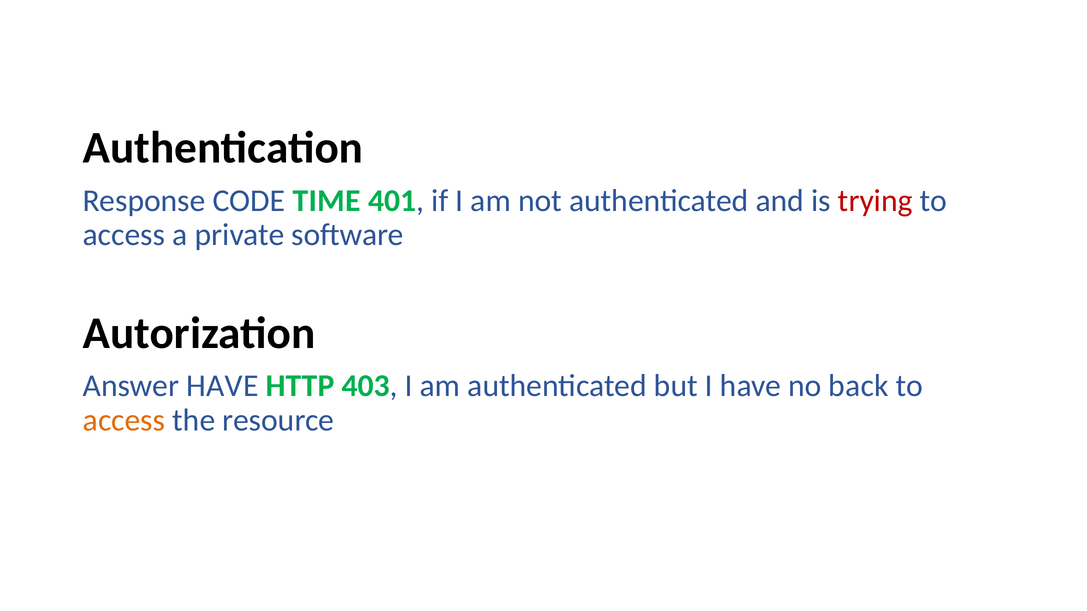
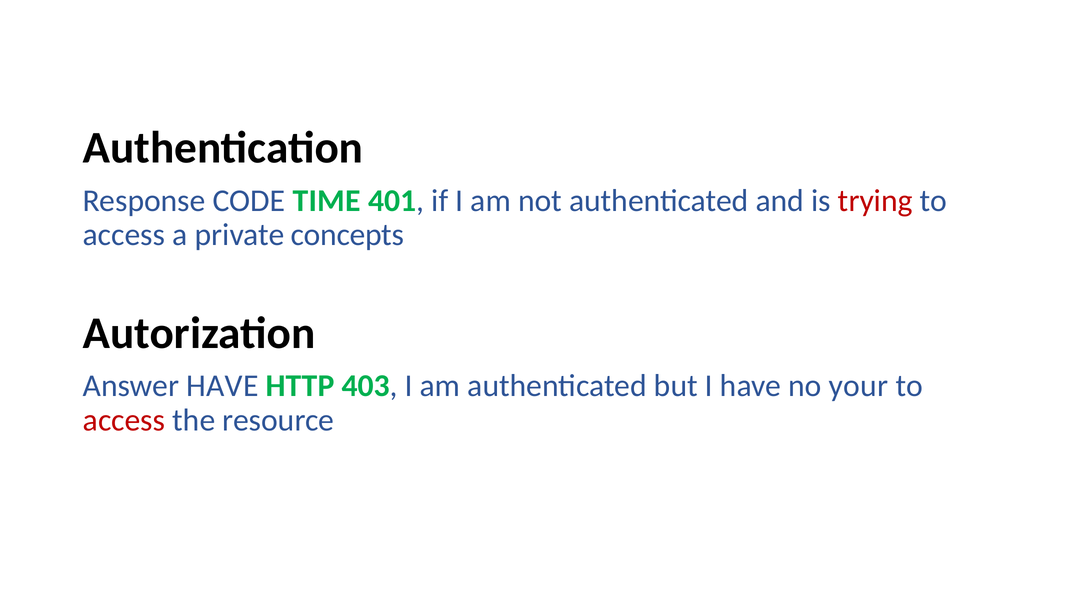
software: software -> concepts (348, 235)
back: back -> your (858, 386)
access colour: orange -> red (124, 420)
